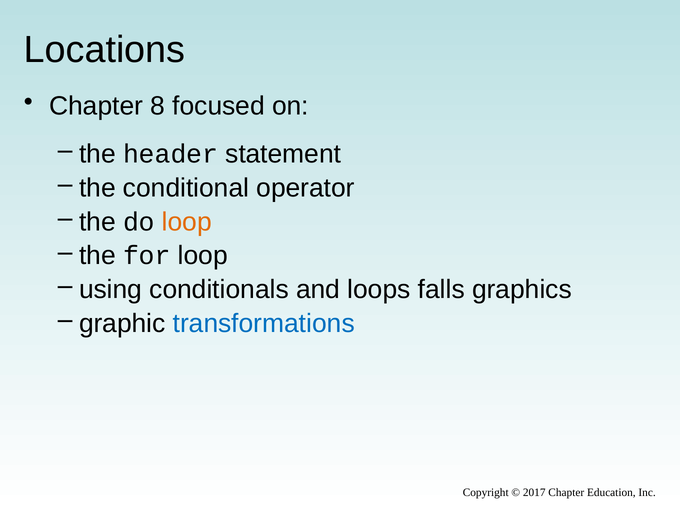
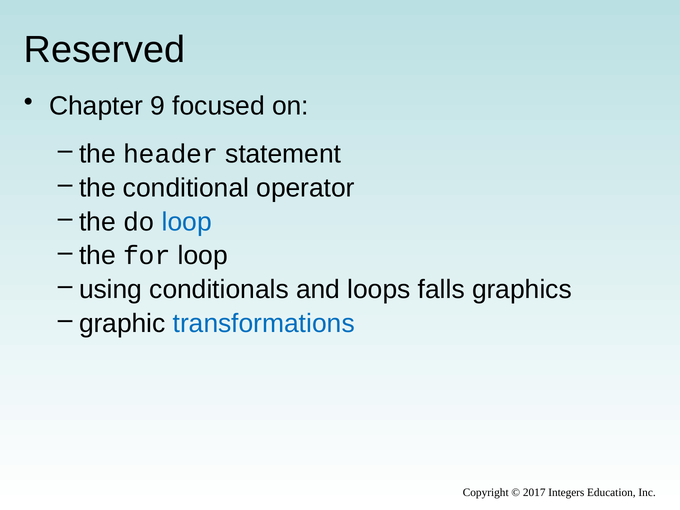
Locations: Locations -> Reserved (105, 50)
8: 8 -> 9 (158, 106)
loop colour: orange -> blue (187, 222)
2017 Chapter: Chapter -> Integers (566, 493)
